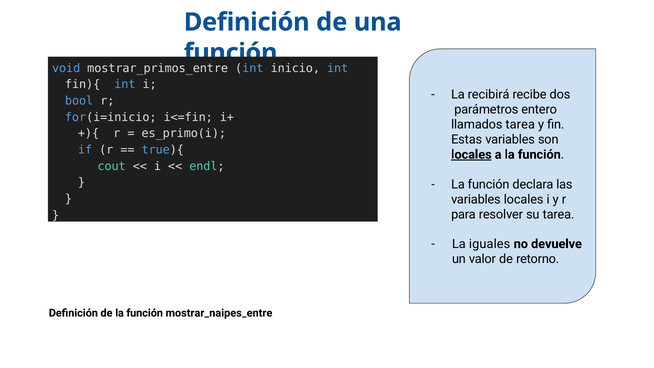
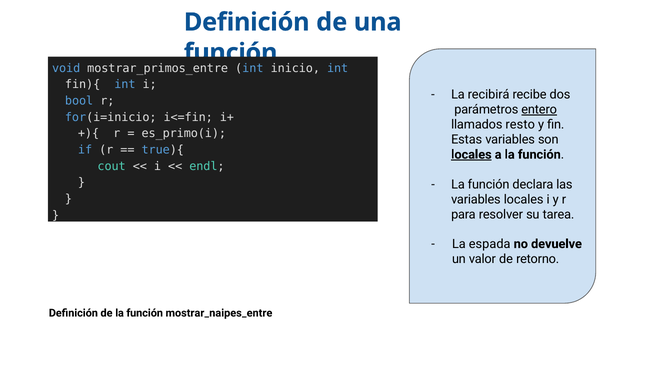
entero underline: none -> present (539, 110)
llamados tarea: tarea -> resto (520, 124)
iguales: iguales -> espada (490, 244)
